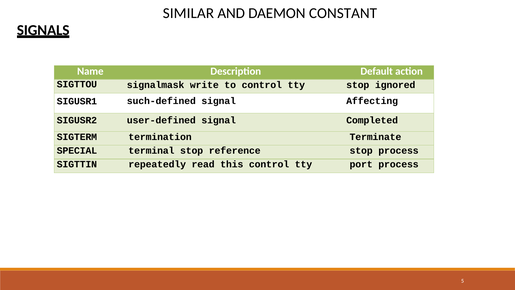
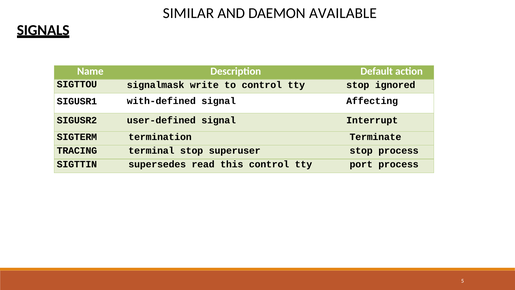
CONSTANT: CONSTANT -> AVAILABLE (343, 13)
such-defined: such-defined -> with-defined (161, 101)
Completed: Completed -> Interrupt (372, 120)
SPECIAL: SPECIAL -> TRACING (77, 151)
reference: reference -> superuser (235, 151)
repeatedly: repeatedly -> supersedes (157, 164)
